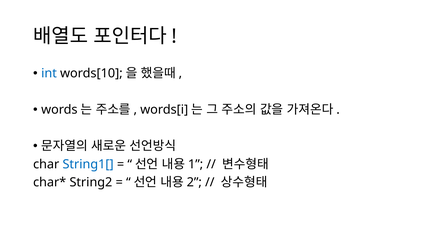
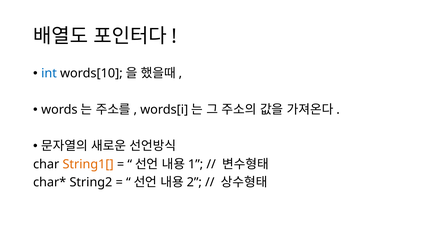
String1[ colour: blue -> orange (88, 164)
